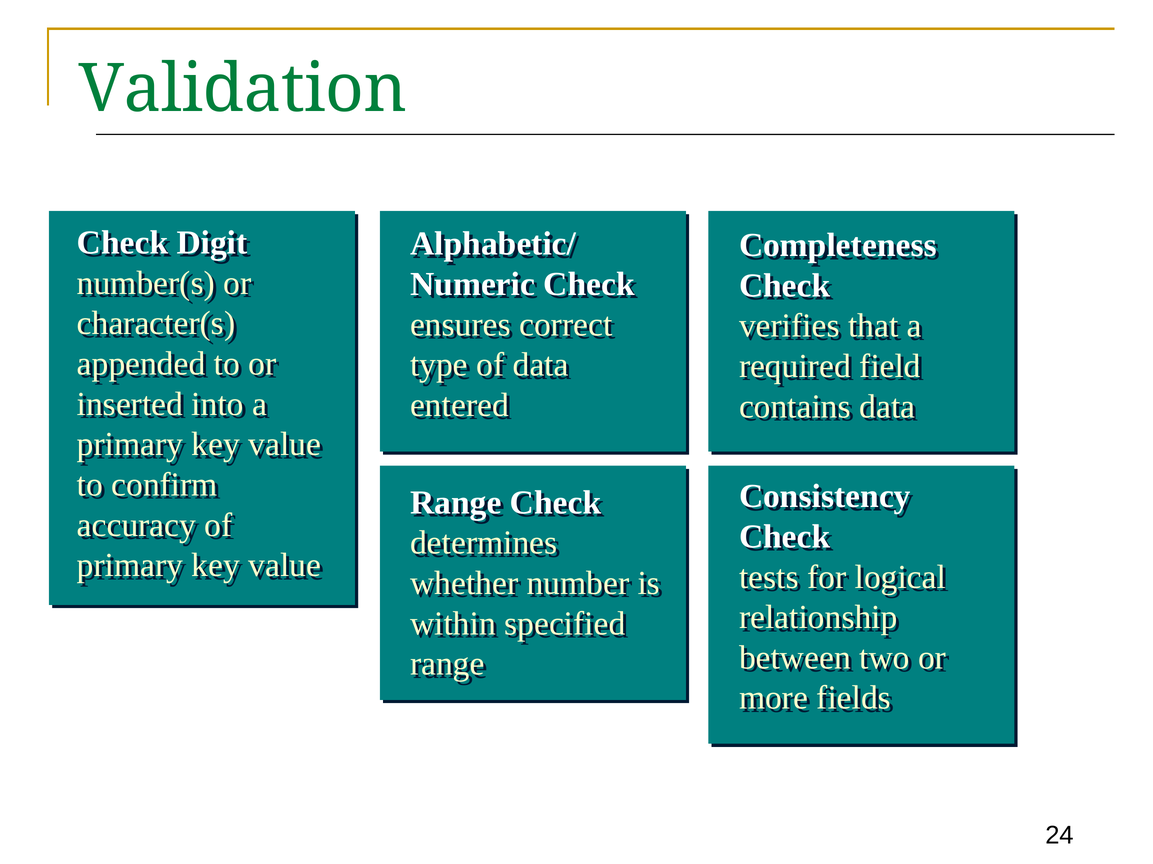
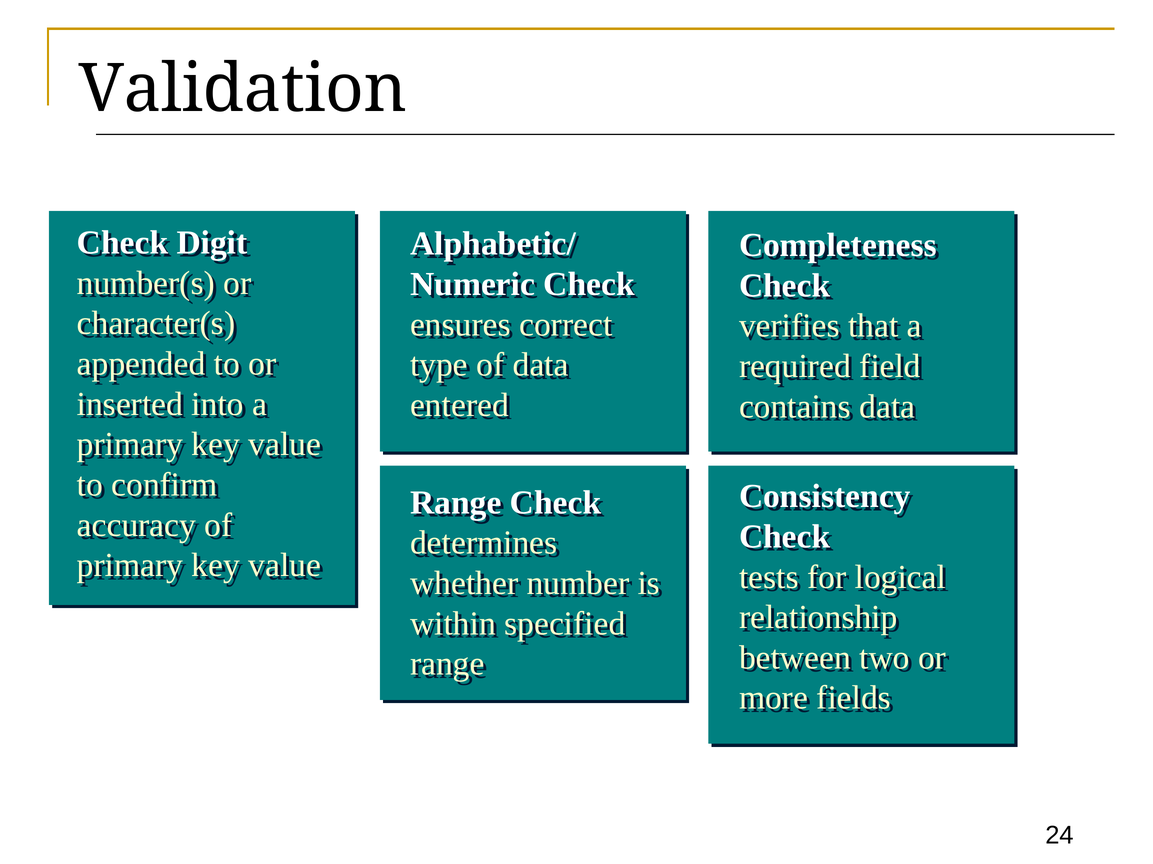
Validation colour: green -> black (243, 89)
